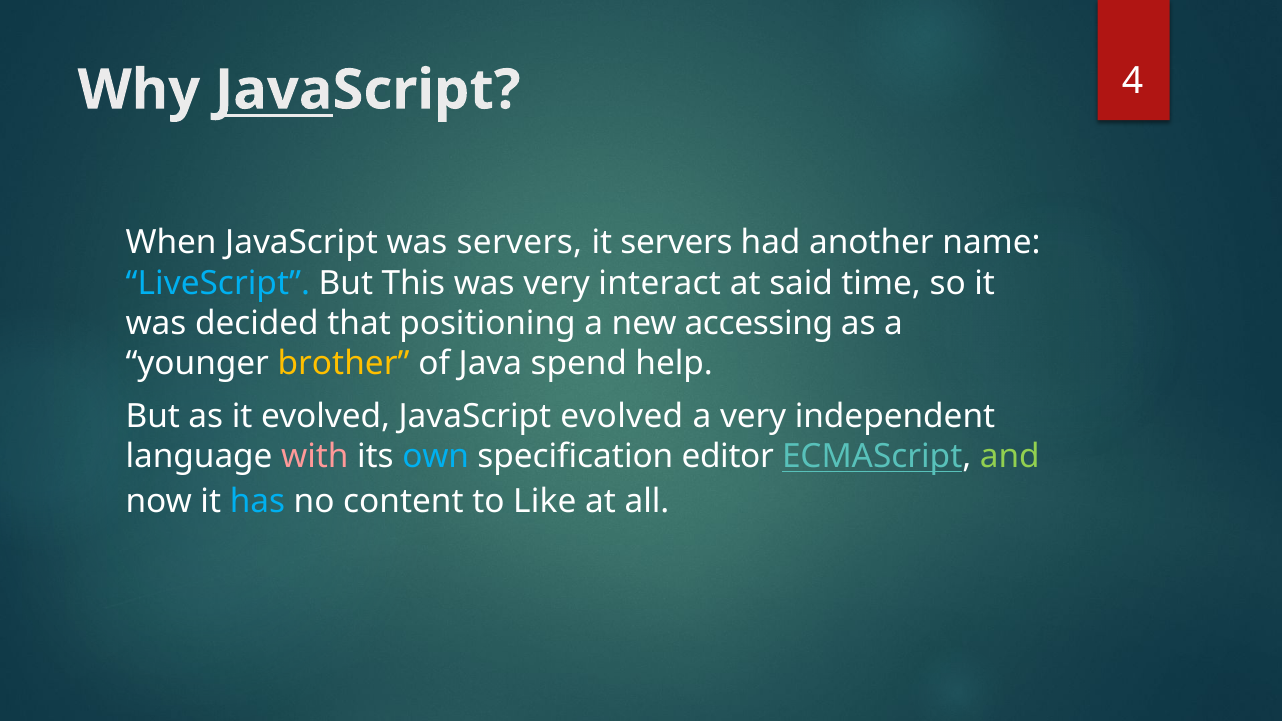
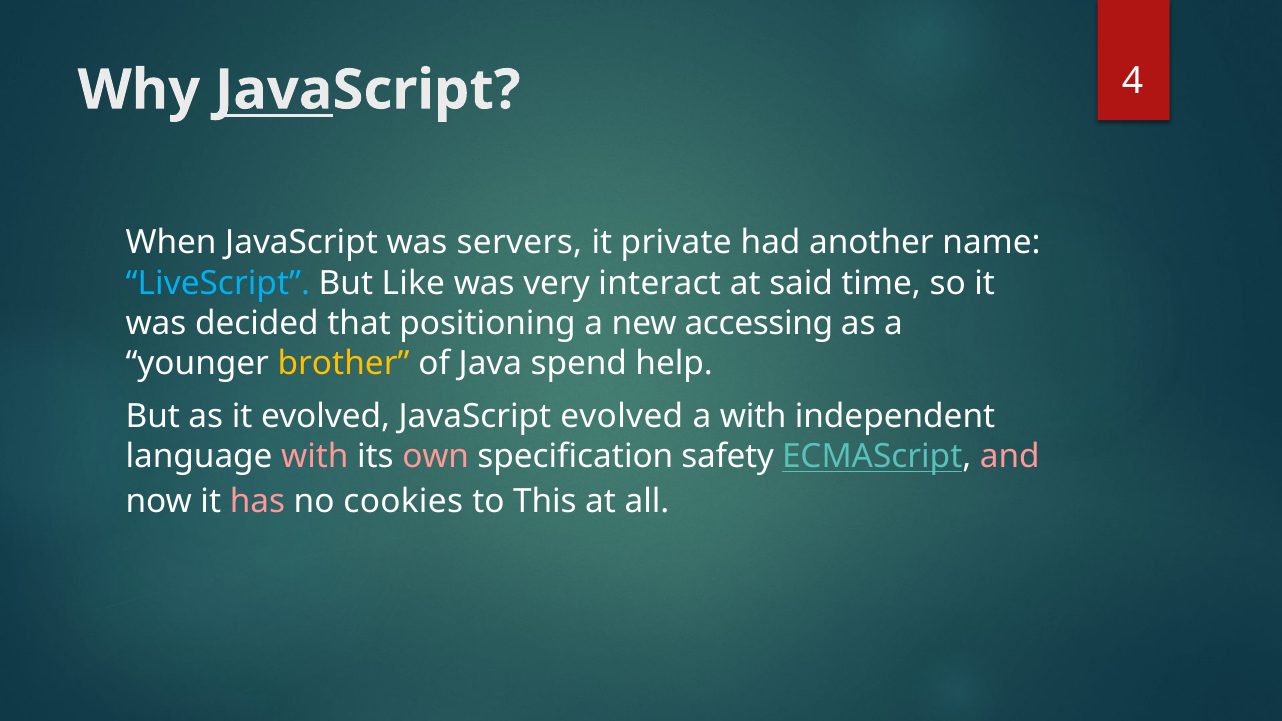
it servers: servers -> private (676, 243)
This: This -> Like (413, 283)
a very: very -> with (753, 416)
own colour: light blue -> pink (436, 456)
editor: editor -> safety (728, 456)
and colour: light green -> pink (1010, 456)
has colour: light blue -> pink (257, 502)
content: content -> cookies (403, 502)
Like: Like -> This (545, 502)
